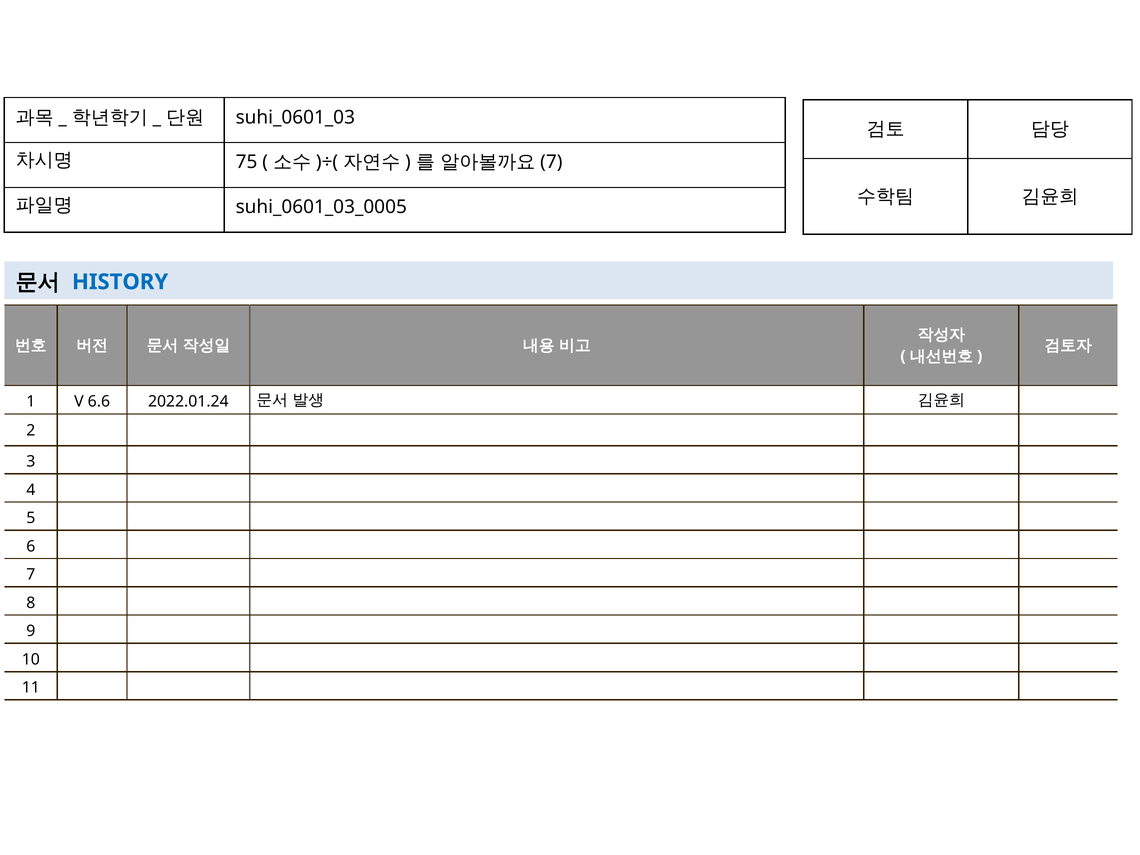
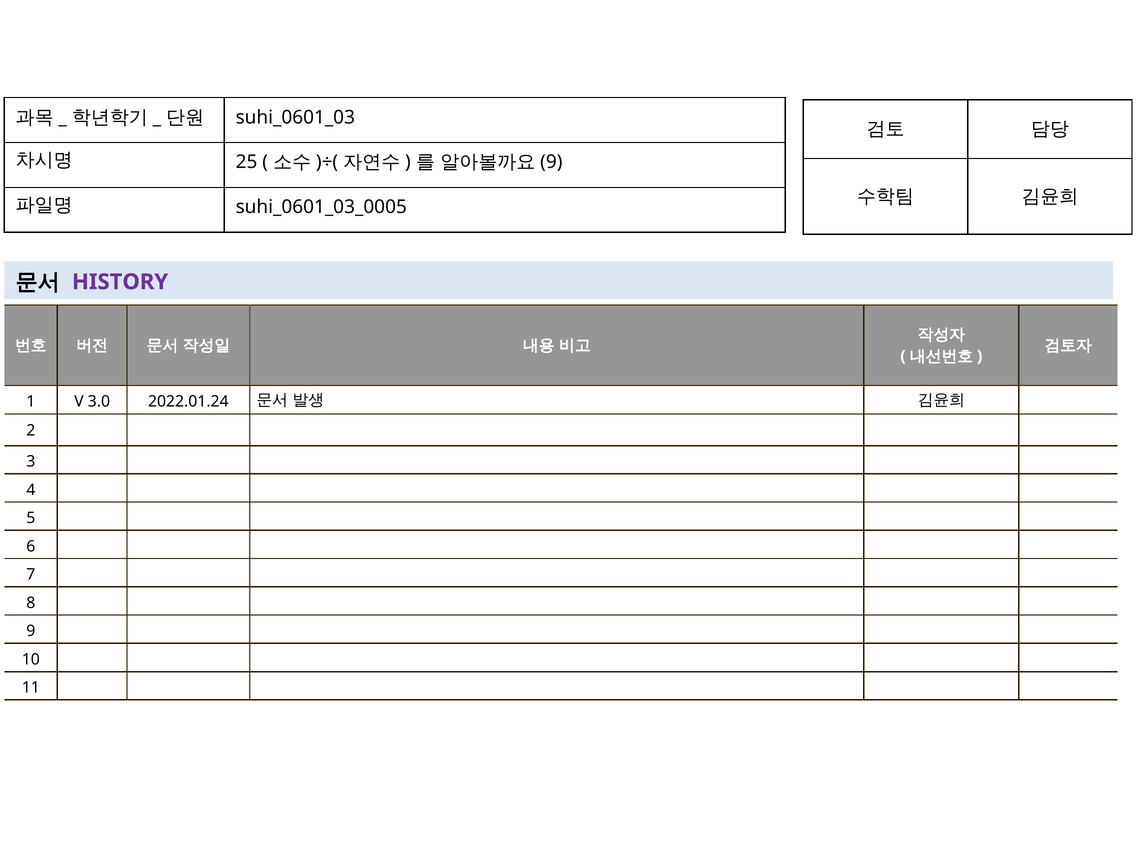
75: 75 -> 25 (247, 162)
7: 7 -> 9 (551, 162)
HISTORY colour: blue -> purple (120, 282)
6.6: 6.6 -> 3.0 (99, 402)
